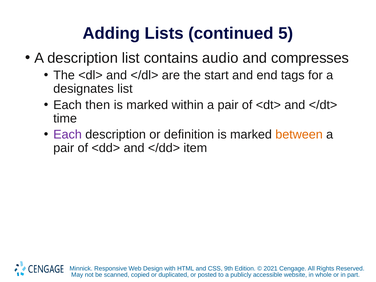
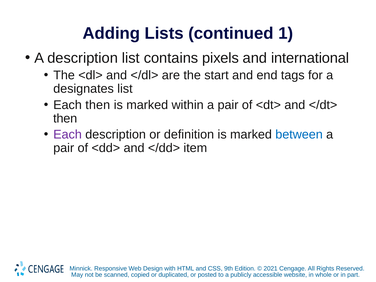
5: 5 -> 1 (286, 33)
audio: audio -> pixels (221, 58)
compresses: compresses -> international (310, 58)
time: time -> then (65, 118)
between colour: orange -> blue (299, 135)
